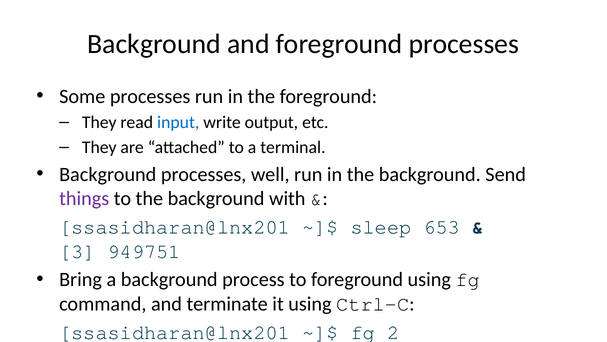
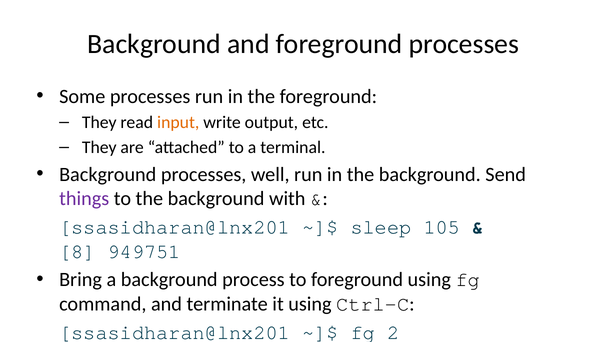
input colour: blue -> orange (178, 122)
653: 653 -> 105 (442, 227)
3: 3 -> 8 (77, 251)
